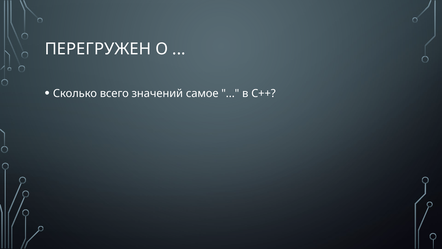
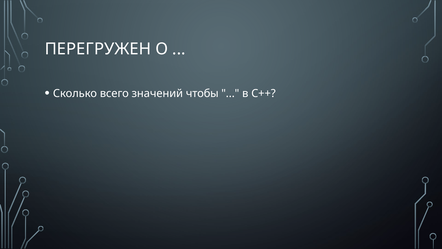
самое: самое -> чтобы (202, 93)
